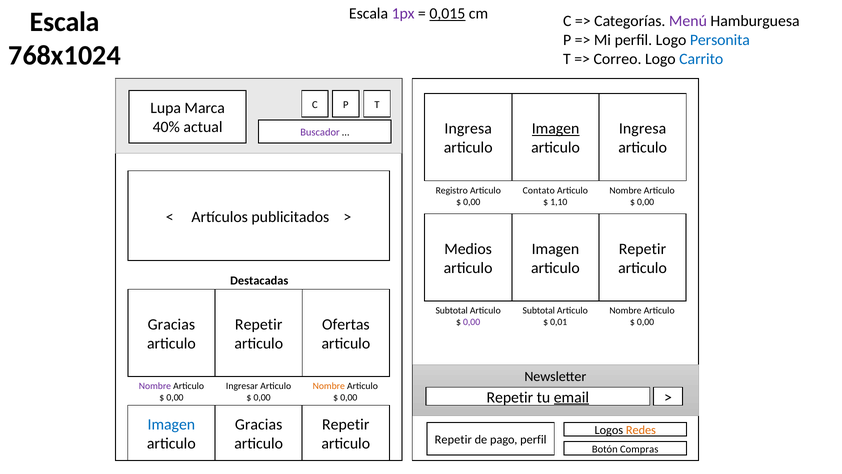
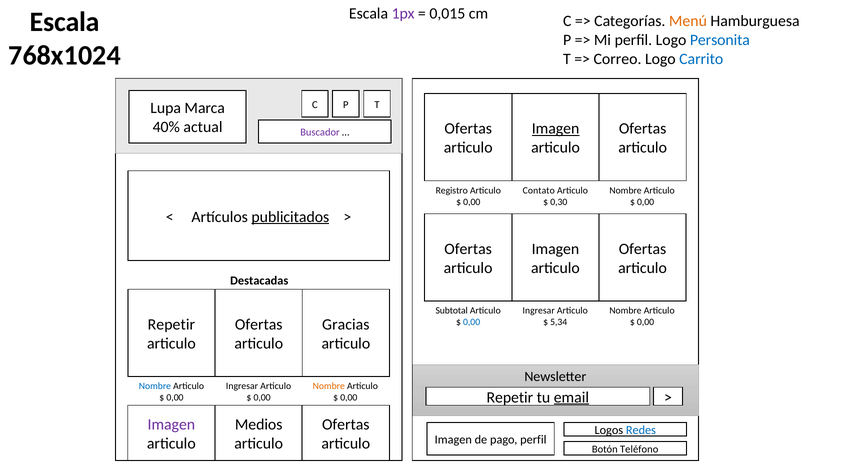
0,015 underline: present -> none (447, 14)
Menú colour: purple -> orange (688, 21)
Ingresa: Ingresa -> Ofertas (468, 129)
Ingresa: Ingresa -> Ofertas (643, 129)
1,10: 1,10 -> 0,30 (559, 202)
publicitados underline: none -> present (290, 217)
Medios: Medios -> Ofertas (468, 249)
Repetir: Repetir -> Ofertas (643, 249)
Subtotal: Subtotal -> Ingresar (539, 310)
Gracias: Gracias -> Repetir (171, 324)
Repetir: Repetir -> Ofertas (259, 324)
Ofertas: Ofertas -> Gracias (346, 324)
0,00 colour: purple -> blue (472, 322)
0,01: 0,01 -> 5,34 (559, 322)
Nombre colour: purple -> blue (155, 386)
Imagen colour: blue -> purple (171, 424)
Gracias: Gracias -> Medios (259, 424)
Repetir: Repetir -> Ofertas (346, 424)
Redes colour: orange -> blue (641, 430)
Repetir: Repetir -> Imagen (453, 439)
Compras: Compras -> Teléfono (639, 449)
